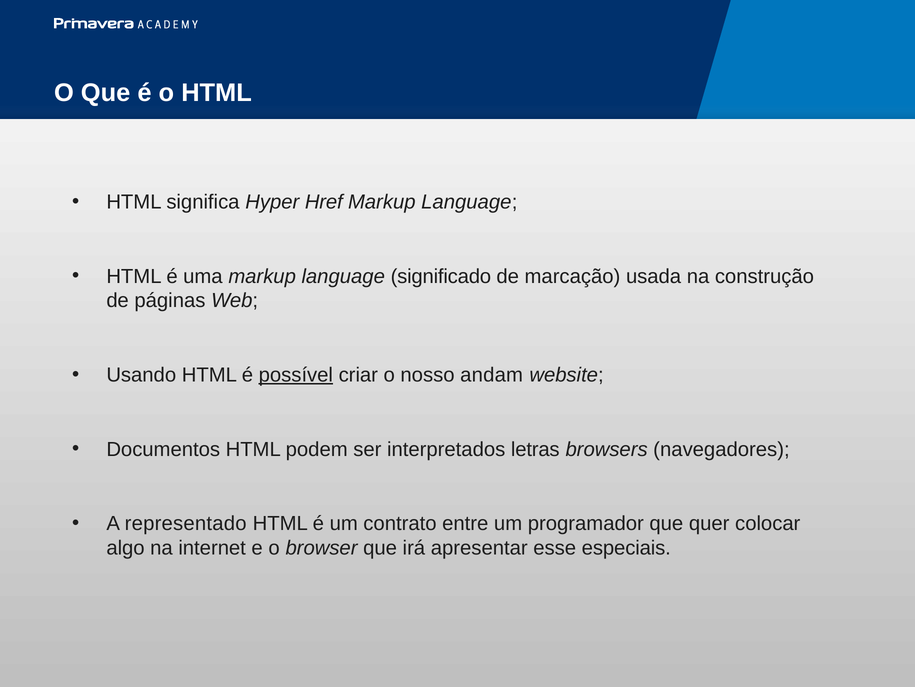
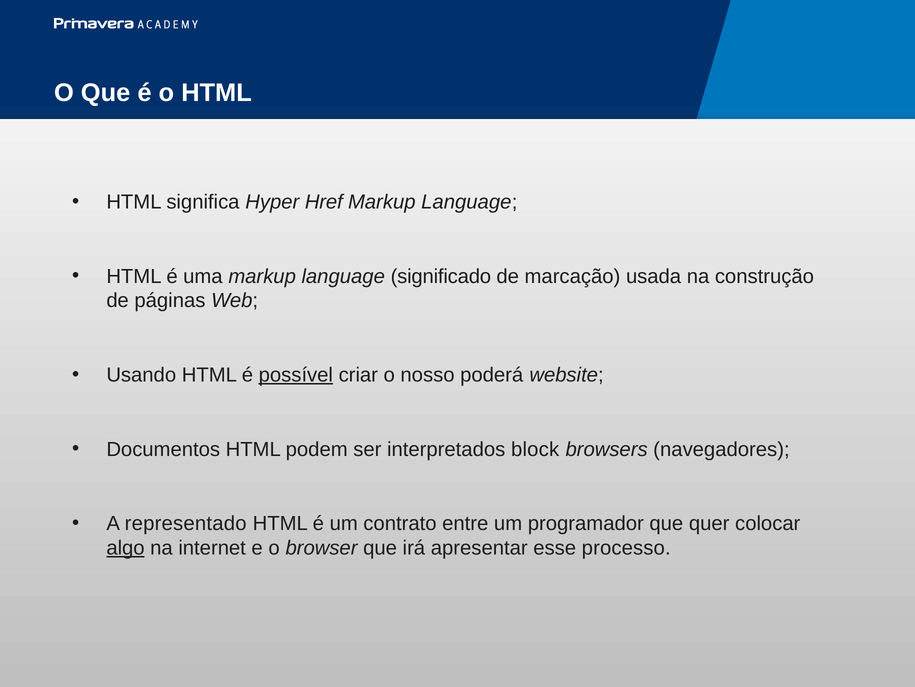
andam: andam -> poderá (492, 375)
letras: letras -> block (535, 449)
algo underline: none -> present (126, 547)
especiais: especiais -> processo (626, 547)
